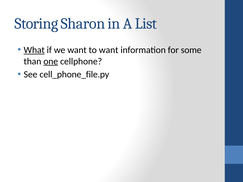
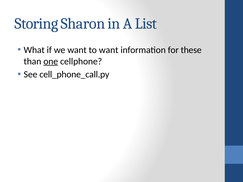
What underline: present -> none (34, 50)
some: some -> these (191, 50)
cell_phone_file.py: cell_phone_file.py -> cell_phone_call.py (74, 75)
